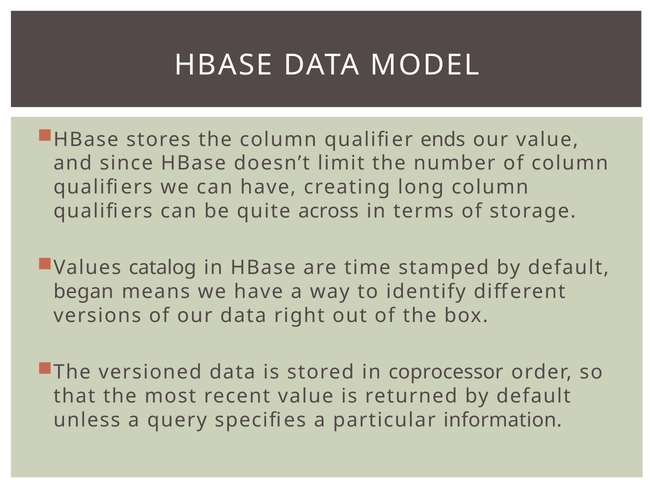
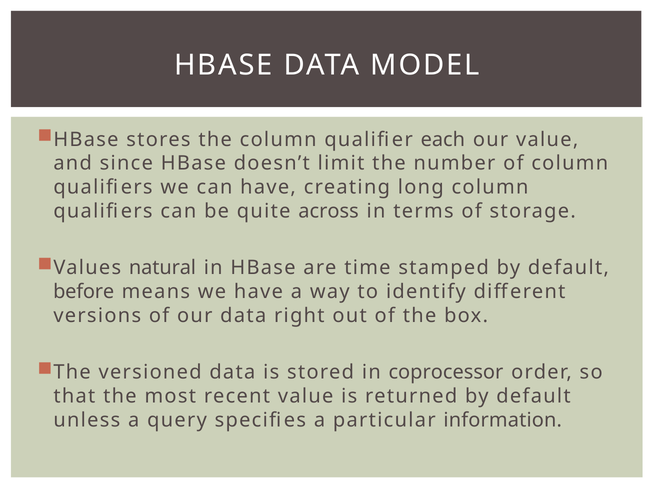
ends: ends -> each (443, 140)
catalog: catalog -> natural (162, 268)
began: began -> before (84, 292)
